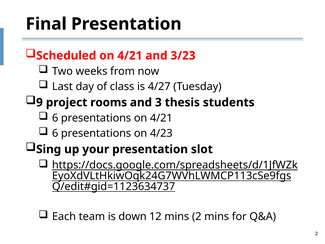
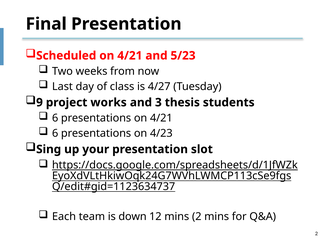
3/23: 3/23 -> 5/23 (183, 56)
rooms: rooms -> works (109, 102)
